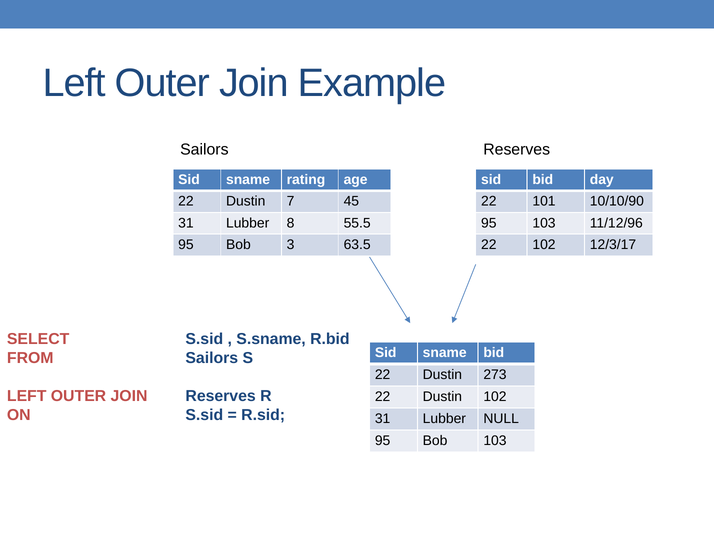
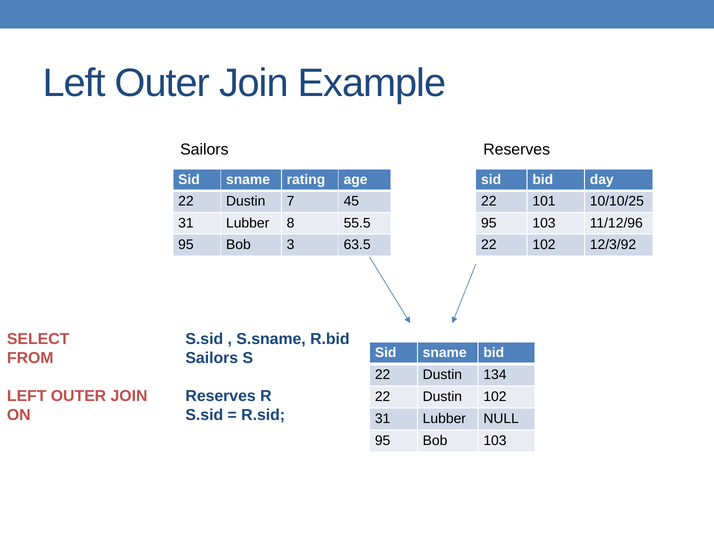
10/10/90: 10/10/90 -> 10/10/25 (617, 202)
12/3/17: 12/3/17 -> 12/3/92 (613, 245)
273: 273 -> 134 (495, 375)
